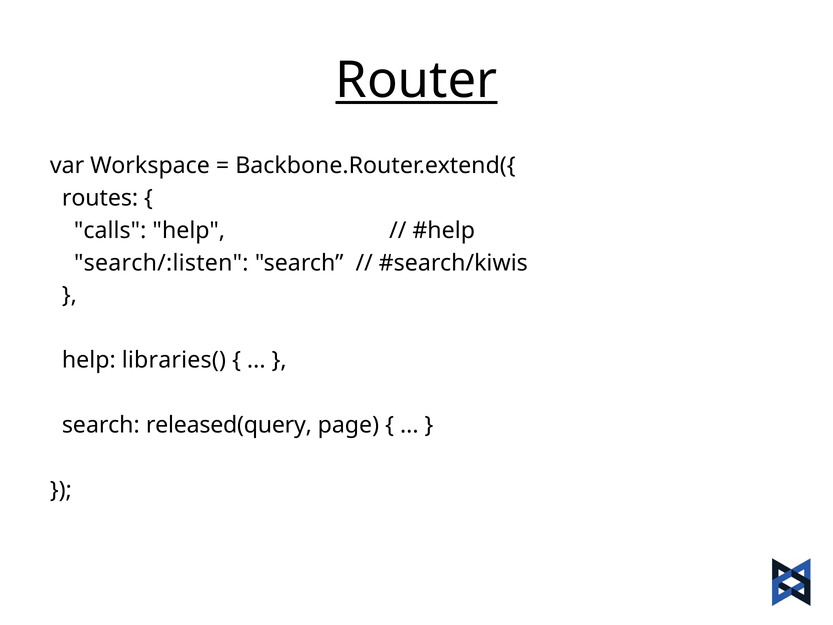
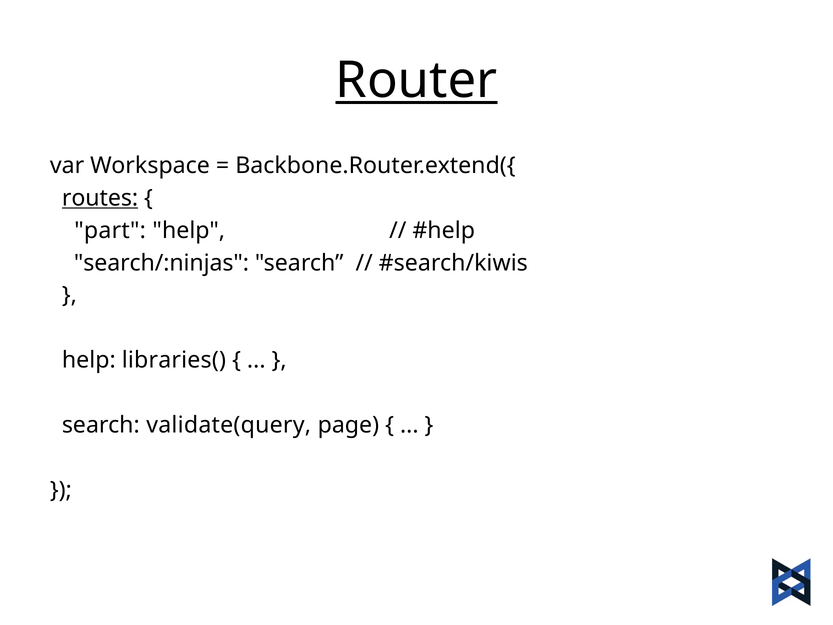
routes underline: none -> present (100, 198)
calls: calls -> part (110, 230)
search/:listen: search/:listen -> search/:ninjas (161, 263)
released(query: released(query -> validate(query (229, 425)
